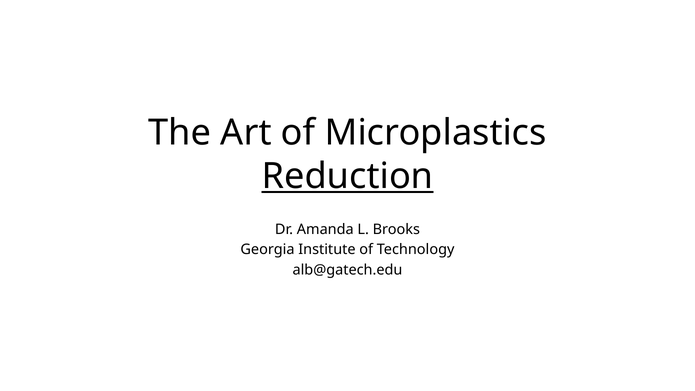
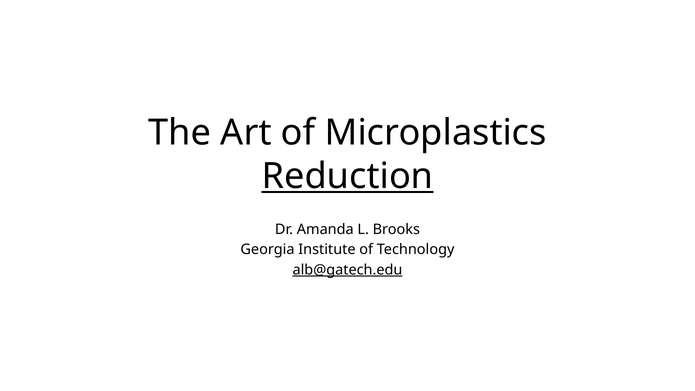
alb@gatech.edu underline: none -> present (347, 270)
